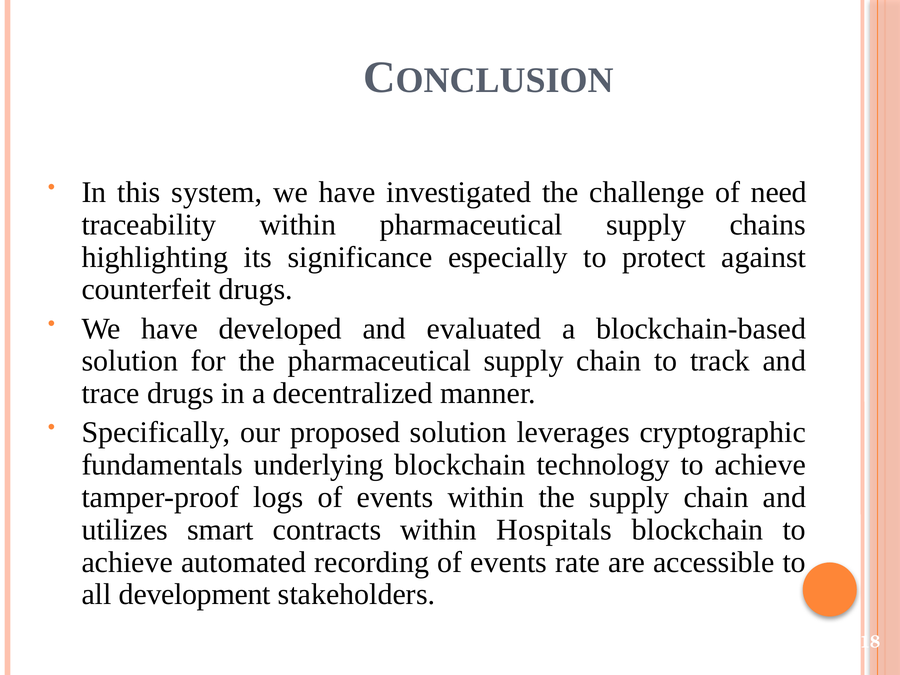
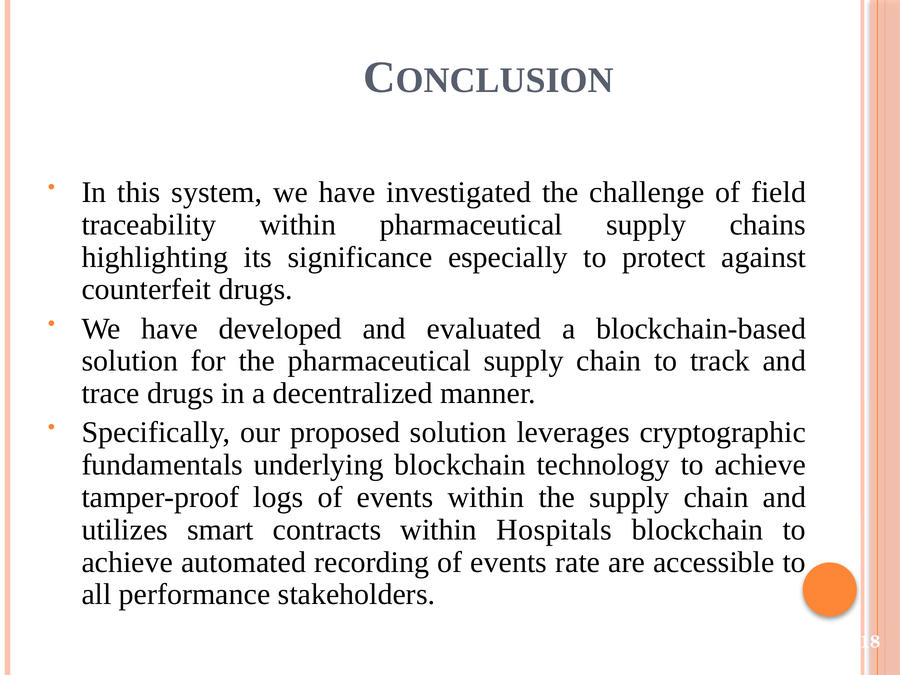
need: need -> field (779, 192)
development: development -> performance (195, 595)
